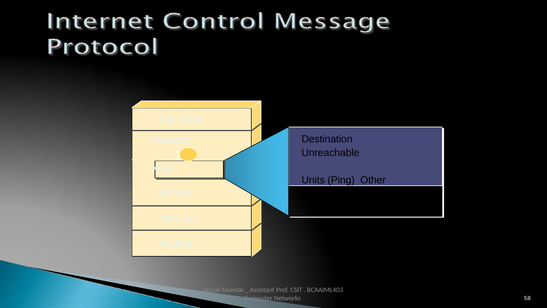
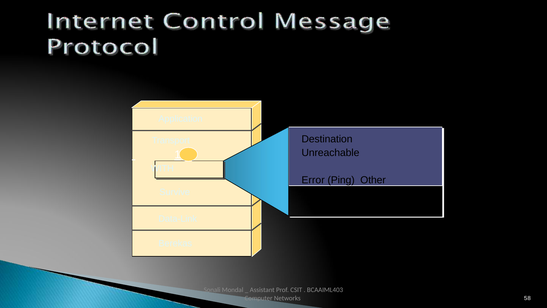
ABLE: ABLE -> WITH (162, 168)
Units: Units -> Error (313, 180)
